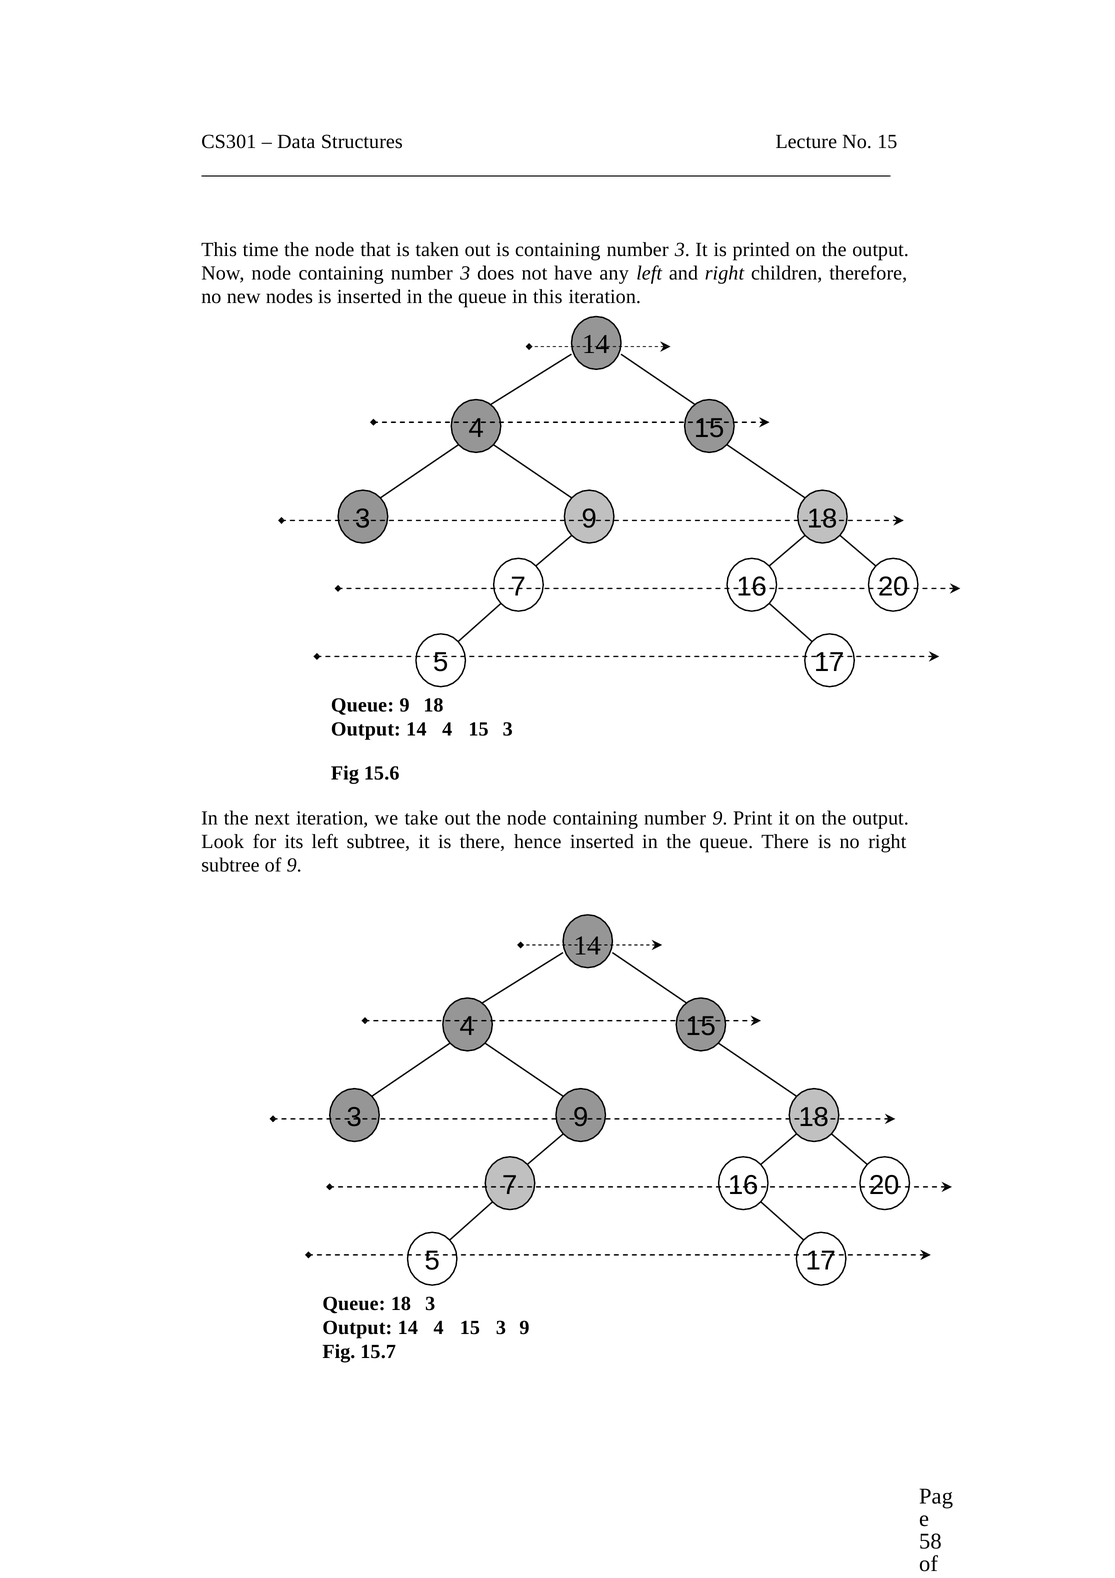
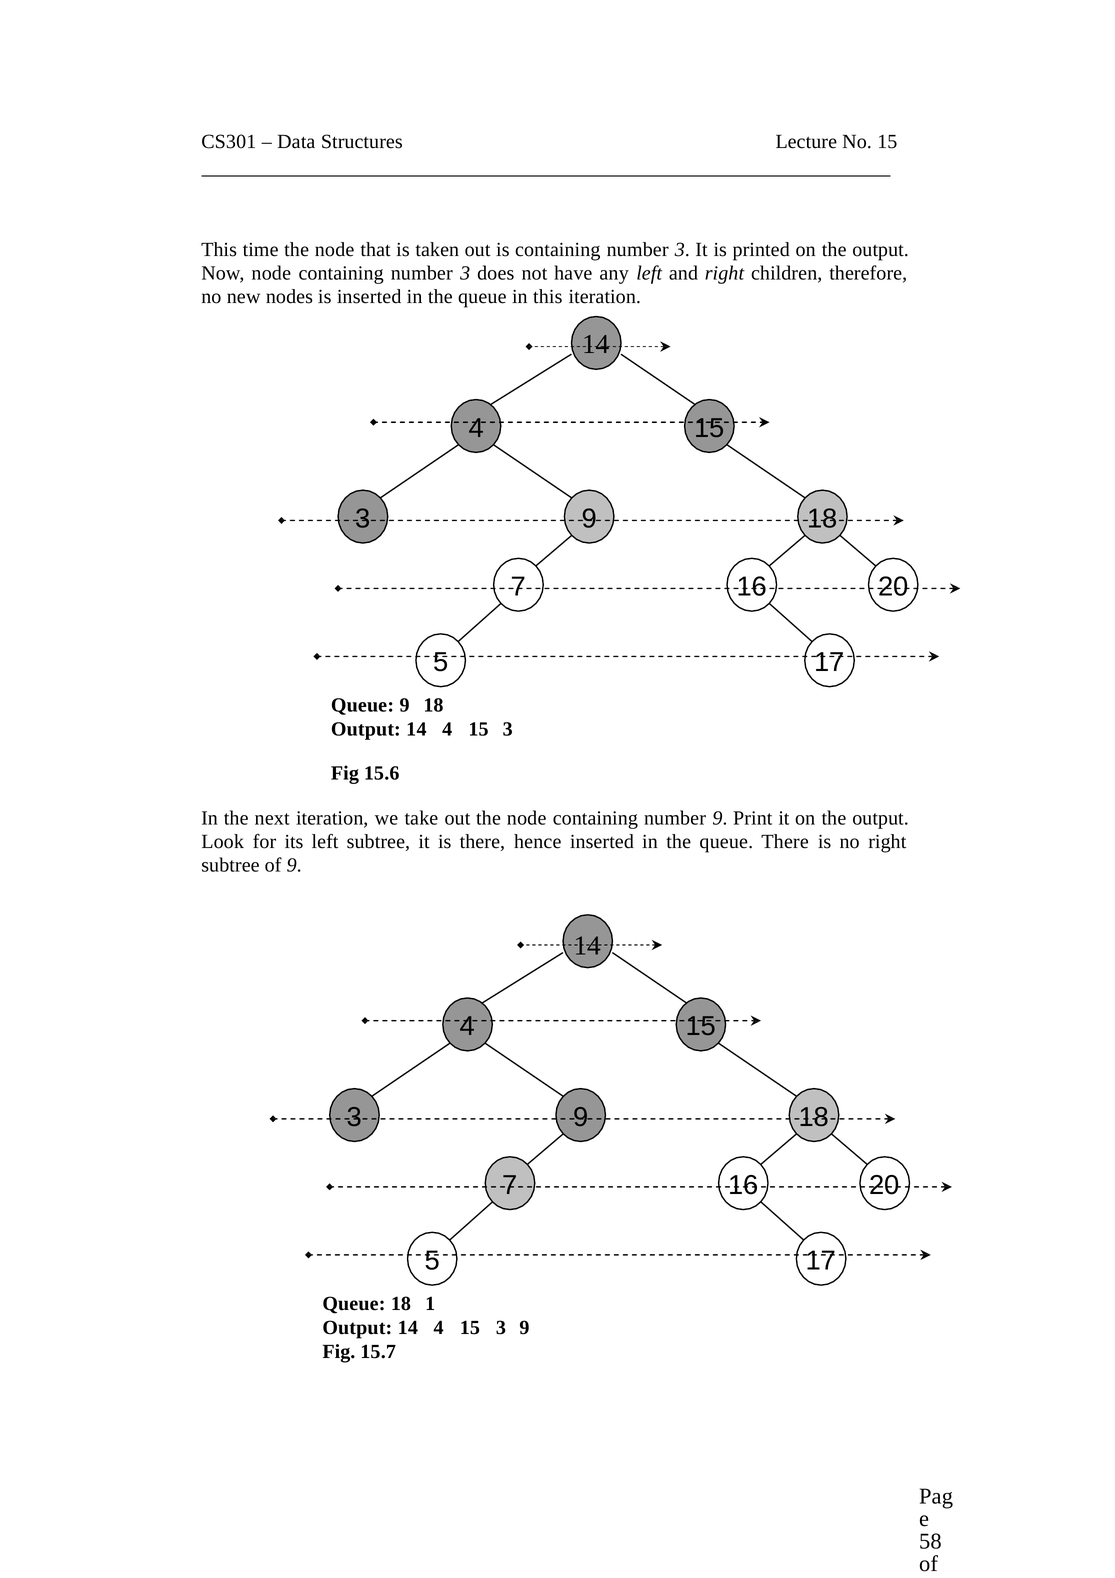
18 3: 3 -> 1 (430, 1304)
